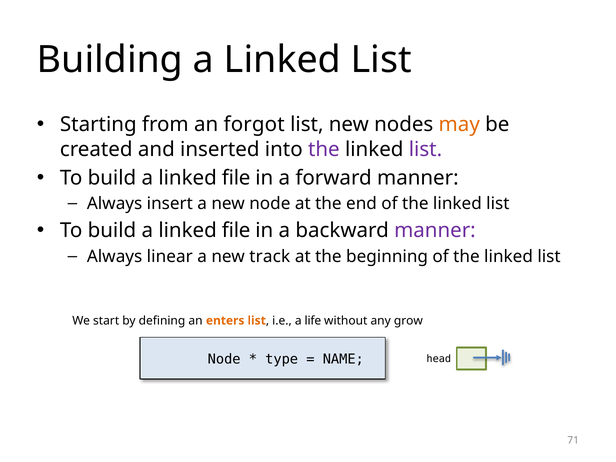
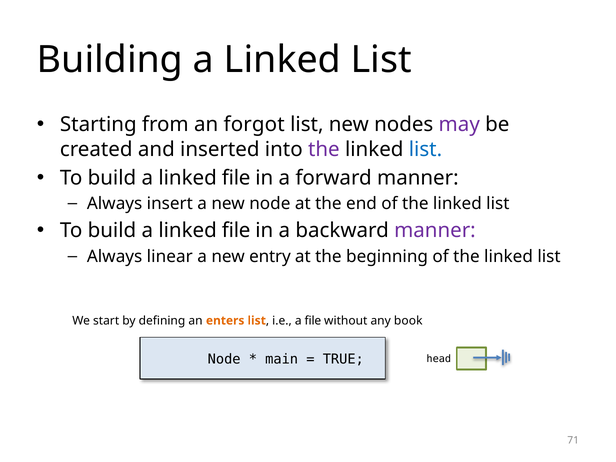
may colour: orange -> purple (459, 125)
list colour: purple -> blue (425, 149)
track: track -> entry (270, 256)
a life: life -> file (313, 321)
grow: grow -> book (408, 321)
type: type -> main (282, 359)
NAME: NAME -> TRUE (343, 359)
